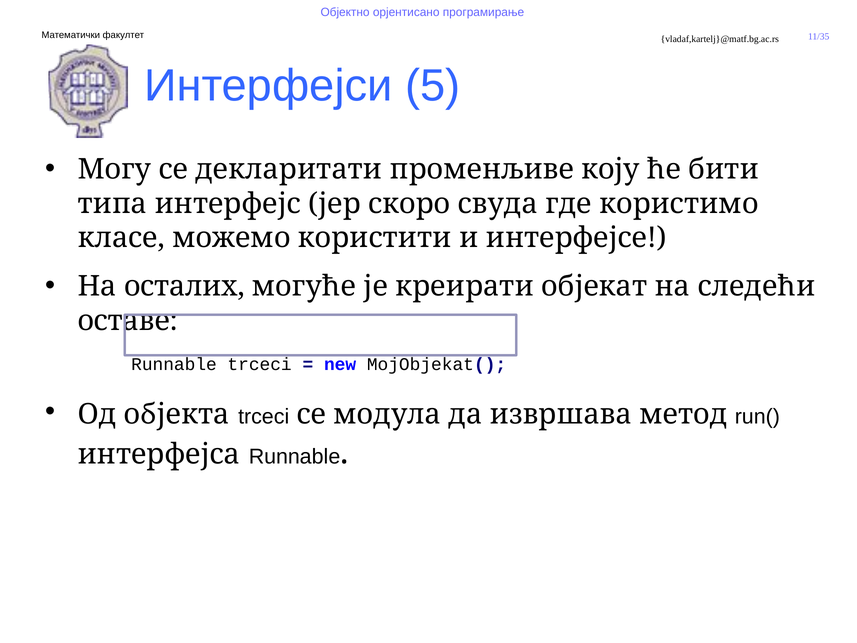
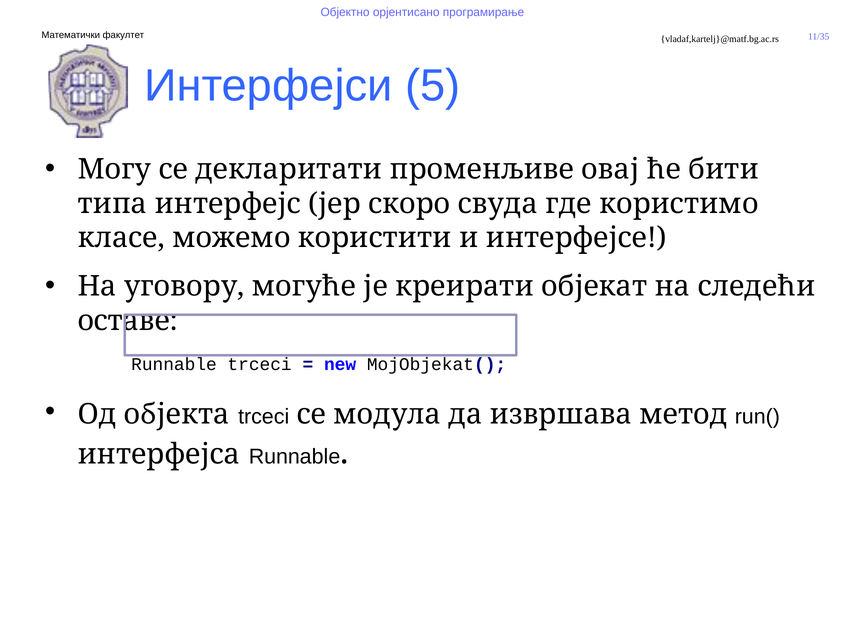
коју: коју -> овај (610, 169)
осталих: осталих -> уговору (184, 286)
